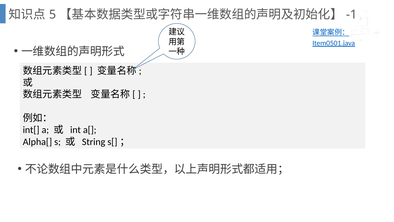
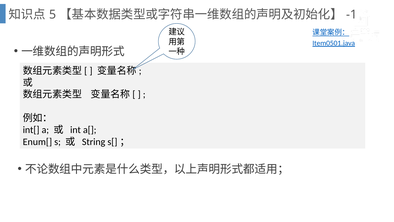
Alpha[: Alpha[ -> Enum[ (37, 142)
